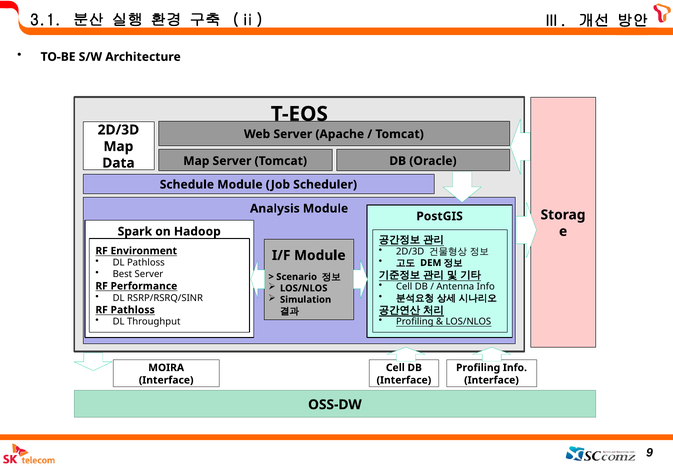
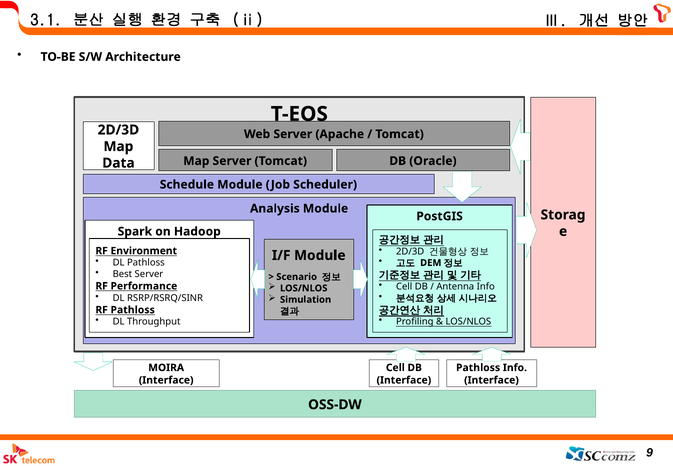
Profiling: Profiling -> Pathloss (478, 368)
